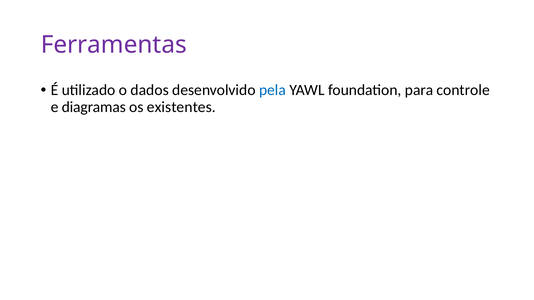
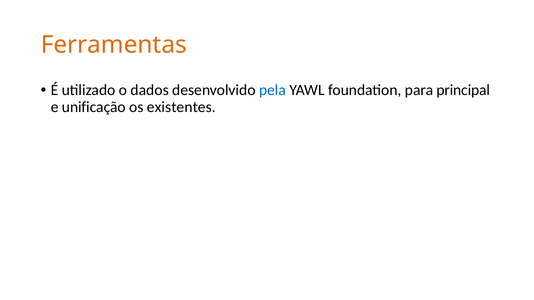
Ferramentas colour: purple -> orange (114, 45)
controle: controle -> principal (463, 90)
diagramas: diagramas -> unificação (94, 107)
